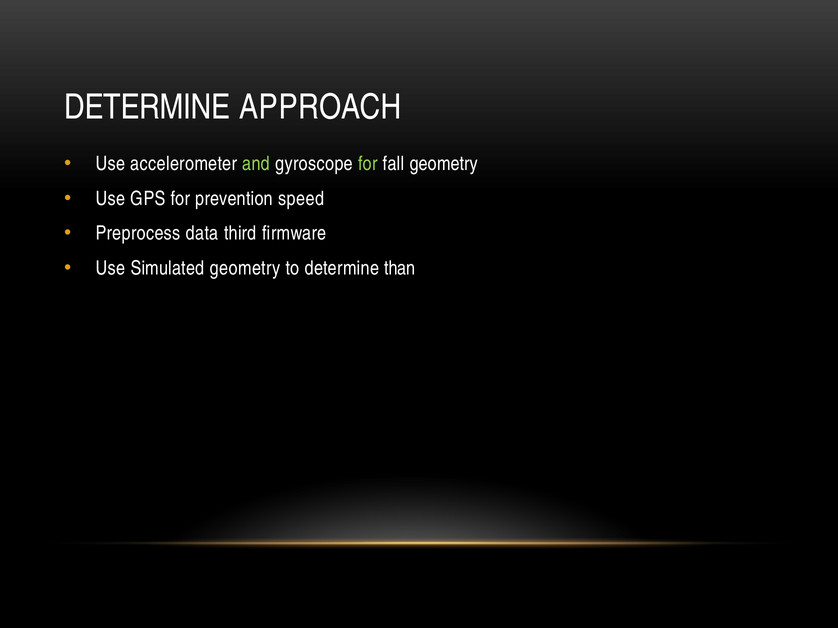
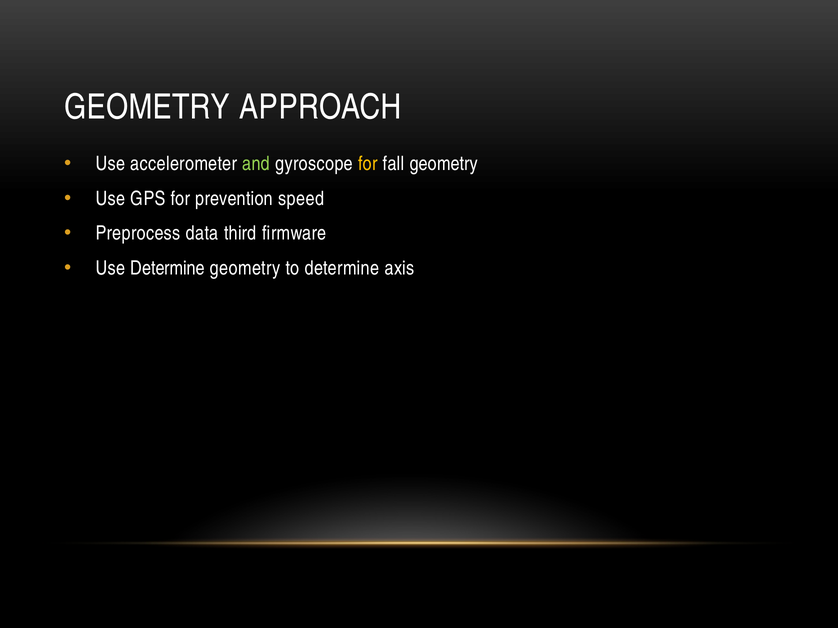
DETERMINE: DETERMINE -> GEOMETRY (147, 107)
for colour: light green -> yellow (368, 164)
Use Simulated: Simulated -> Determine (168, 268)
than: than -> axis (400, 268)
